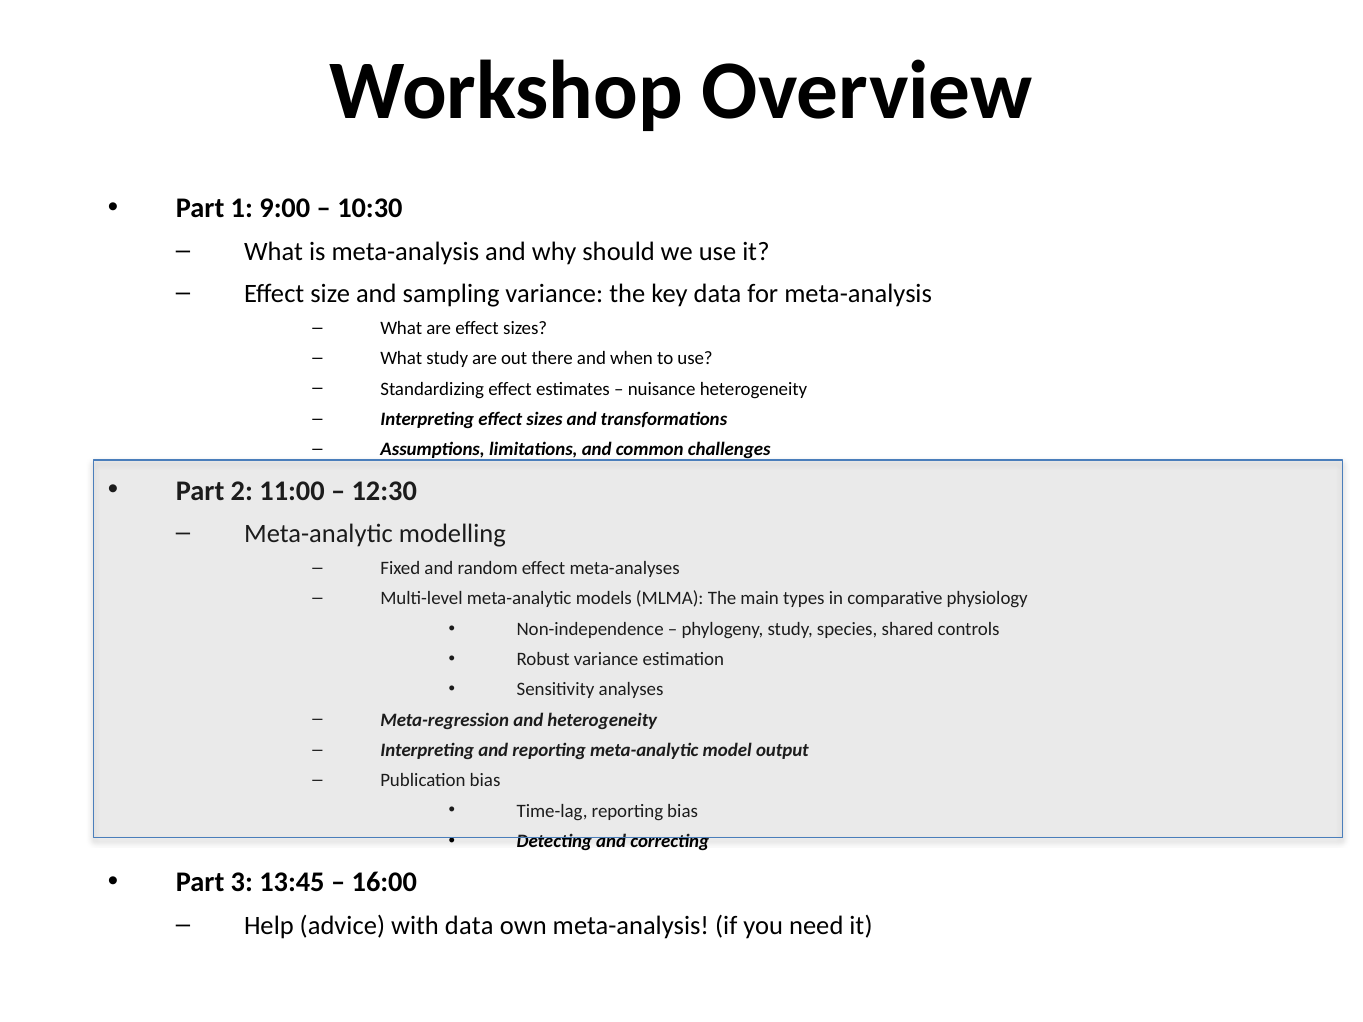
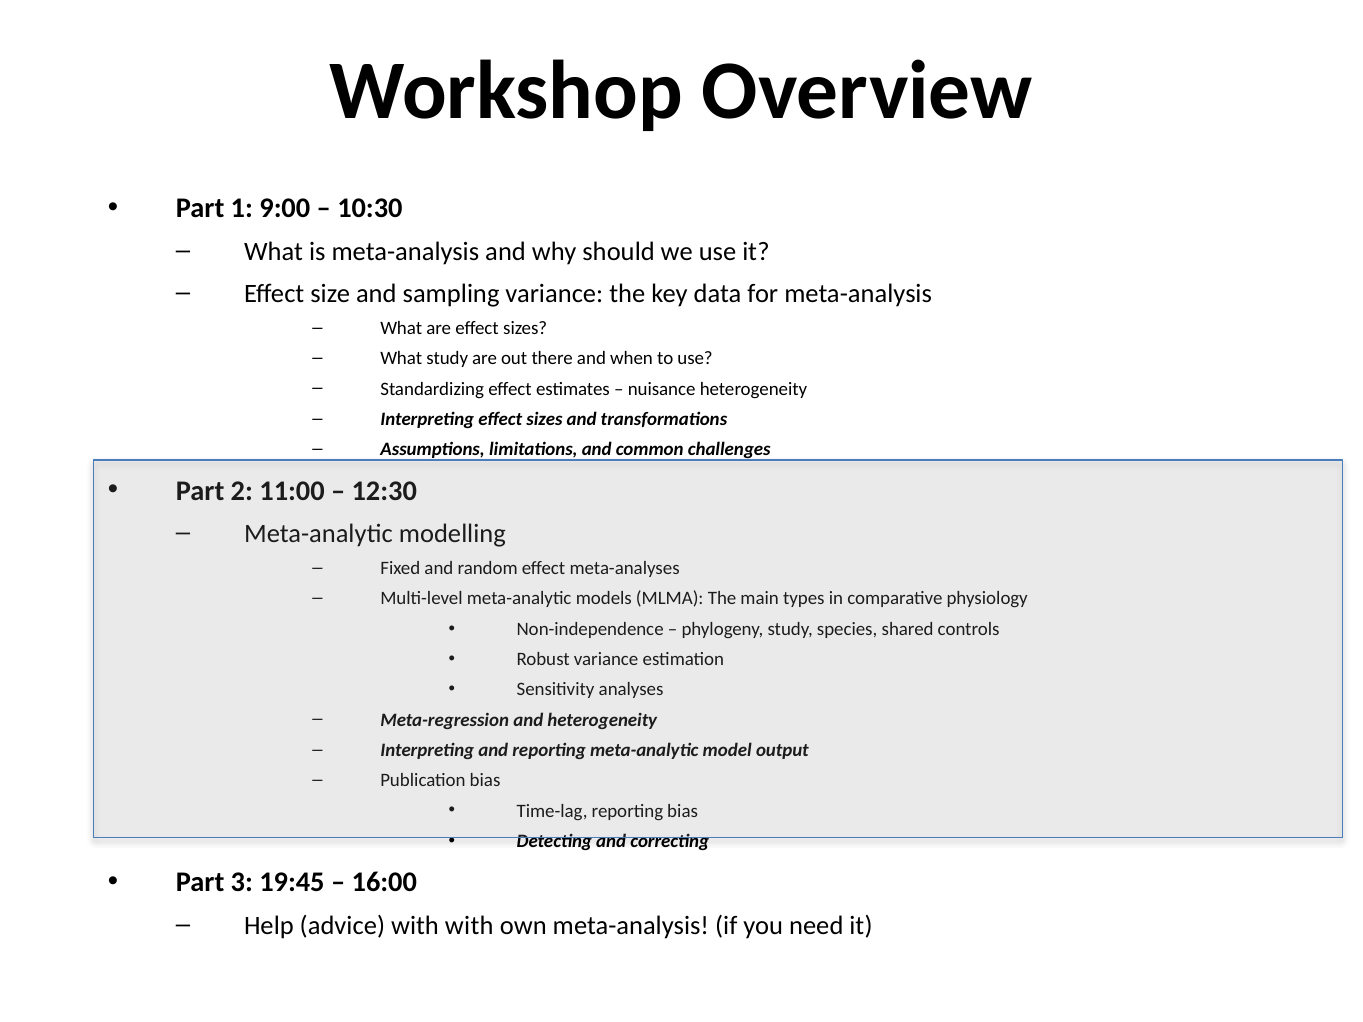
13:45: 13:45 -> 19:45 (292, 883)
with data: data -> with (469, 926)
